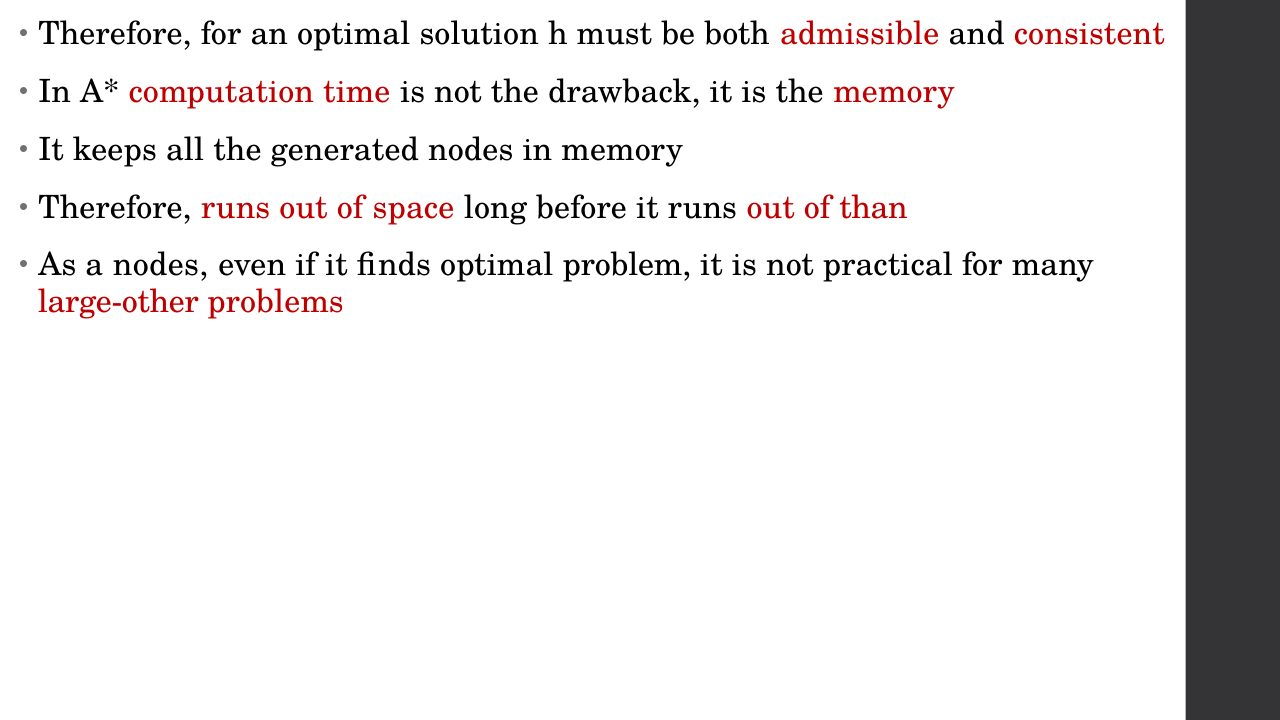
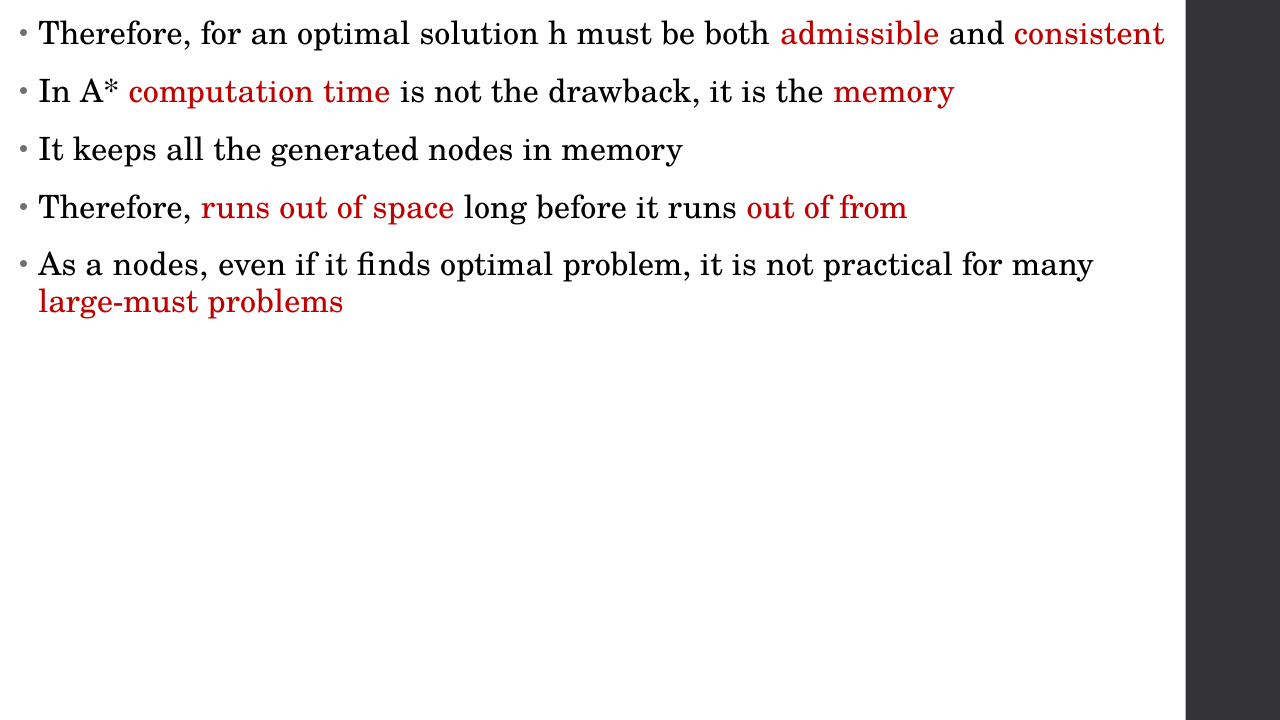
than: than -> from (874, 208)
large-other: large-other -> large-must (118, 302)
